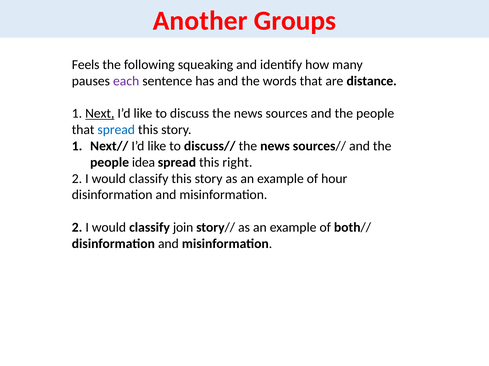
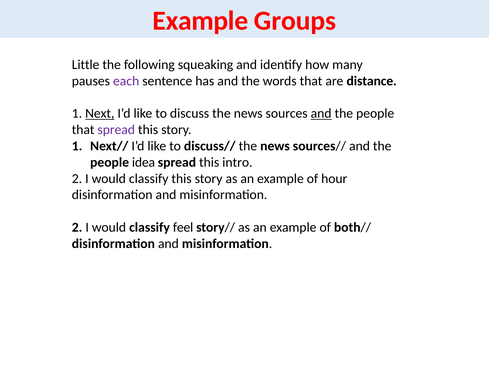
Another: Another -> Example (200, 21)
Feels: Feels -> Little (86, 65)
and underline: none -> present (321, 114)
spread colour: blue -> purple (116, 130)
right: right -> intro (237, 163)
join: join -> feel (183, 228)
